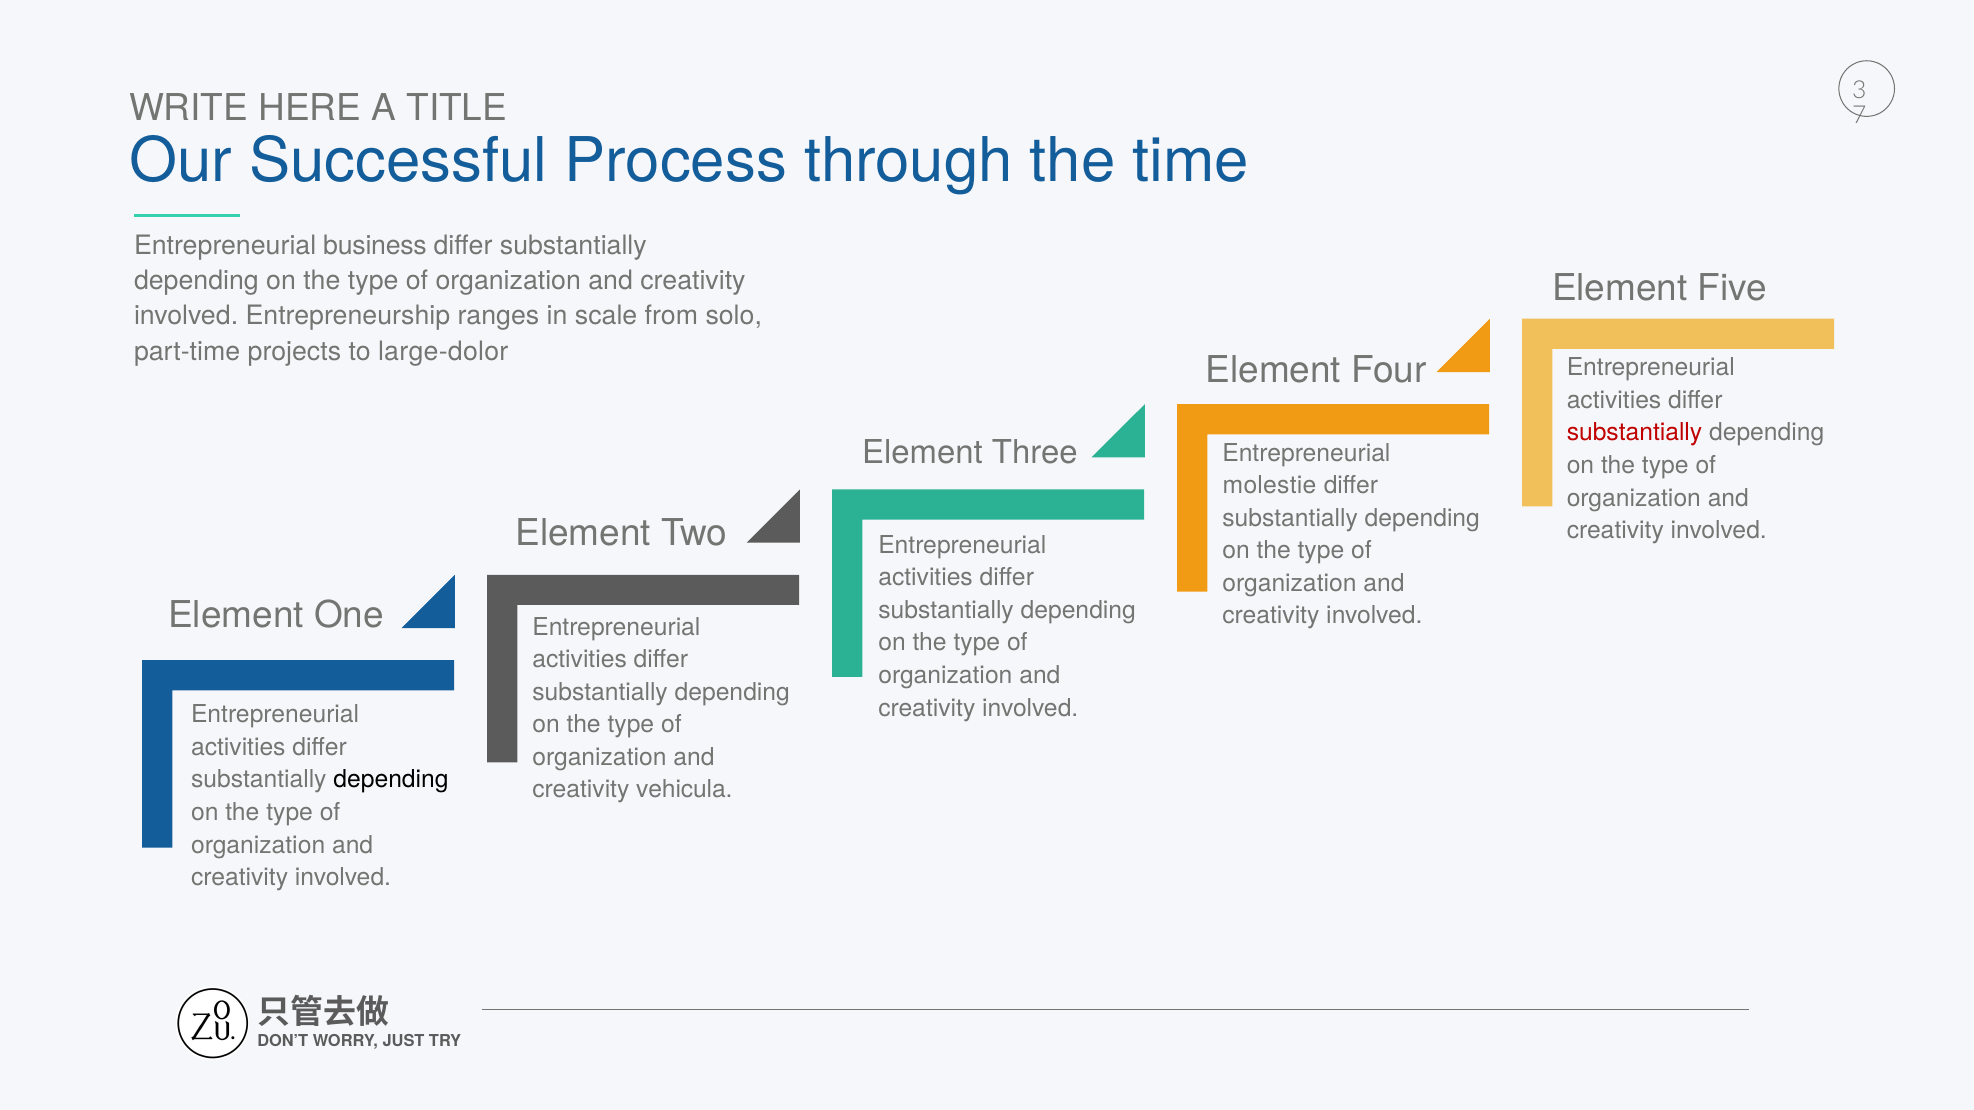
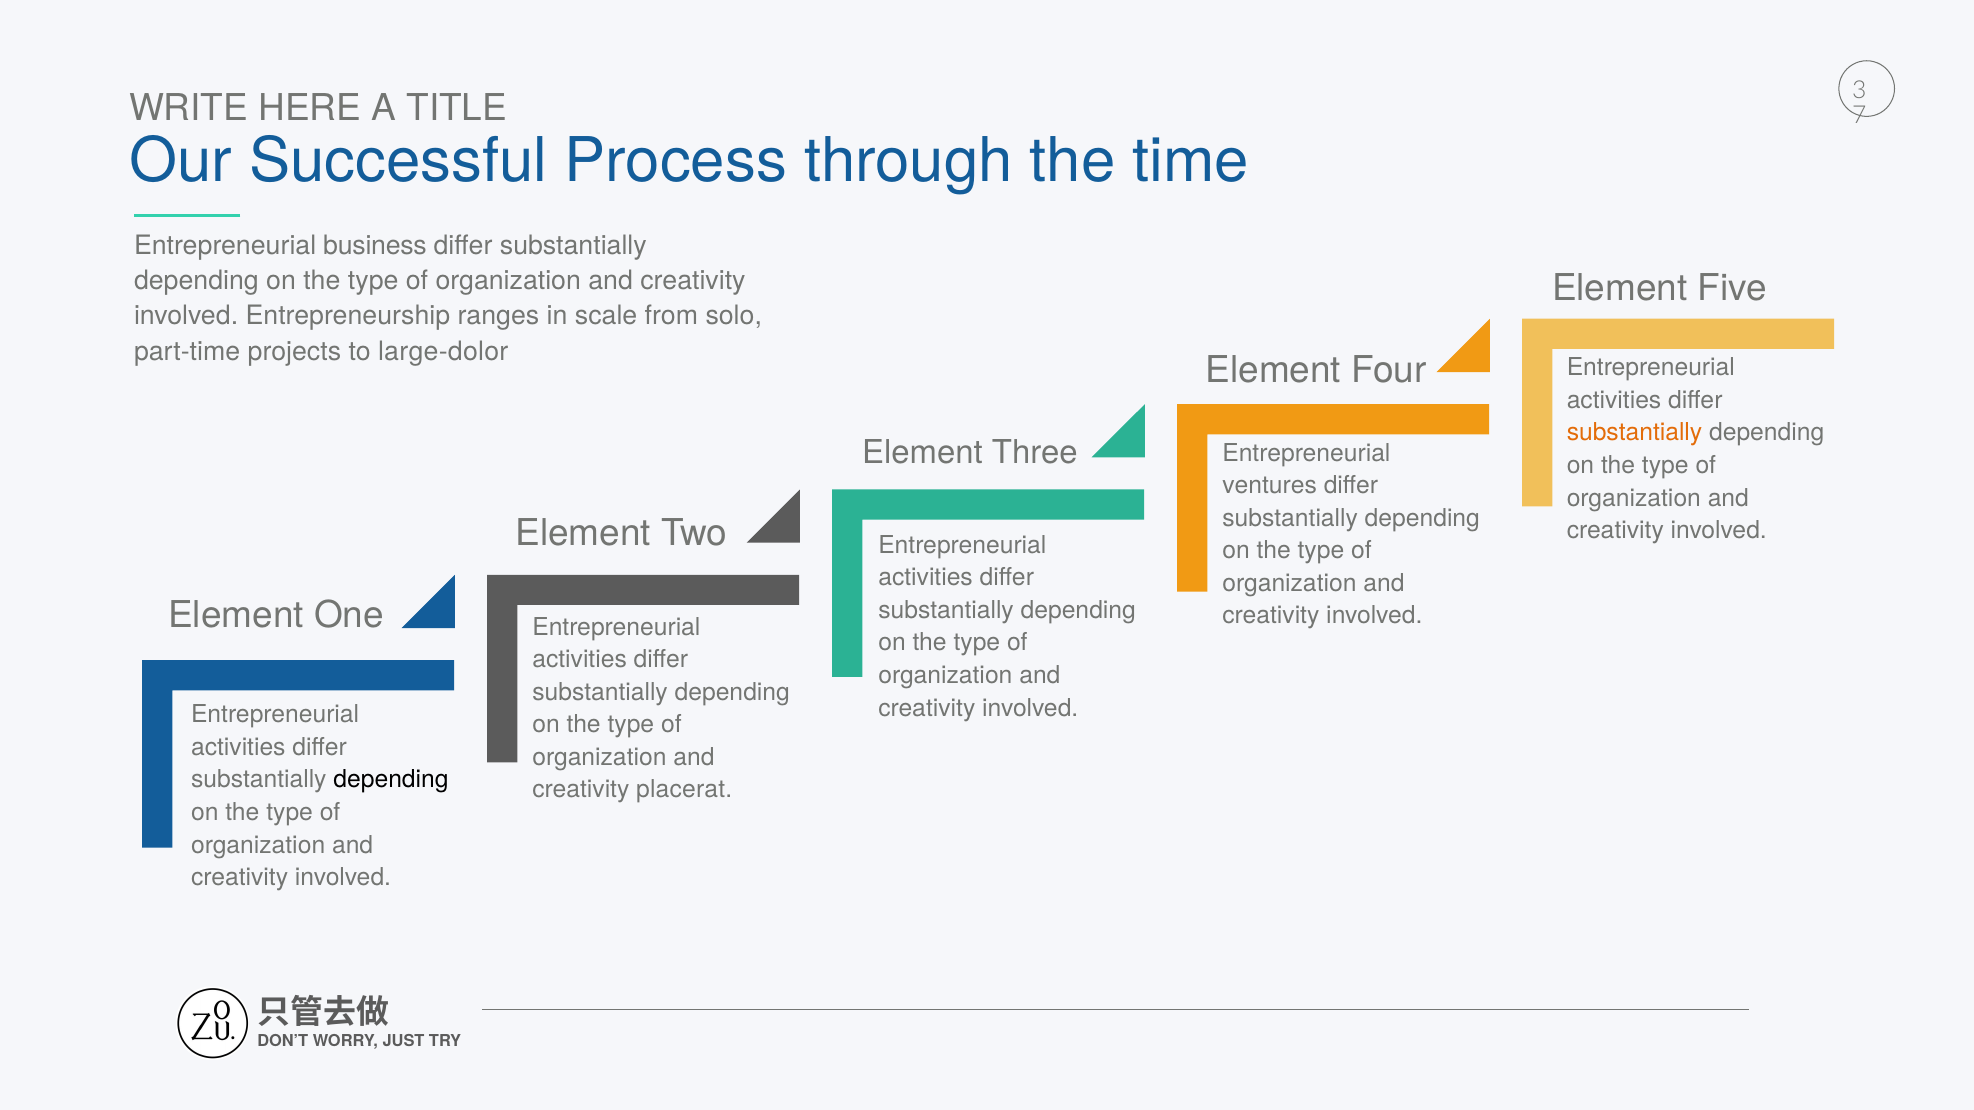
substantially colour: red -> orange (1635, 433)
molestie: molestie -> ventures (1270, 486)
vehicula: vehicula -> placerat (684, 790)
